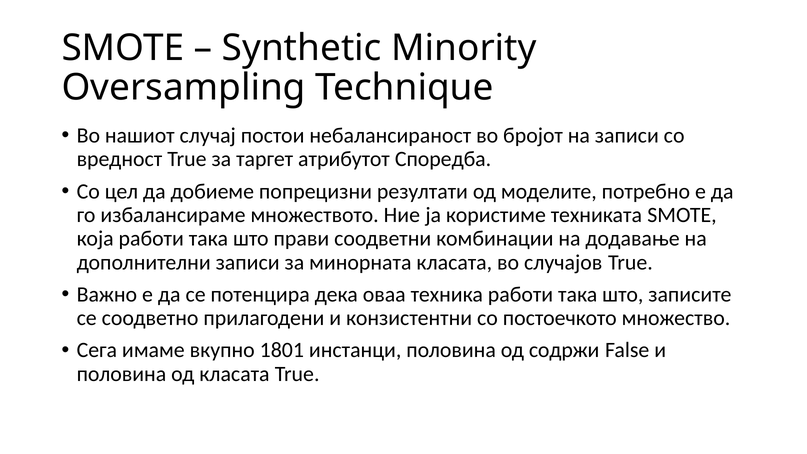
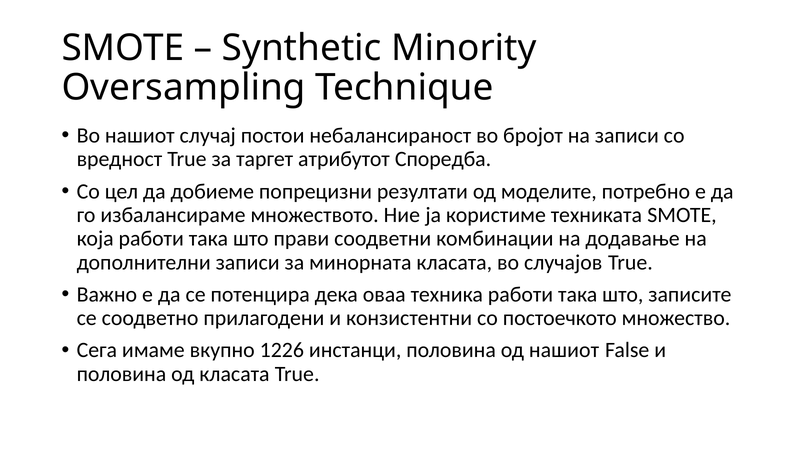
1801: 1801 -> 1226 (282, 350)
од содржи: содржи -> нашиот (564, 350)
